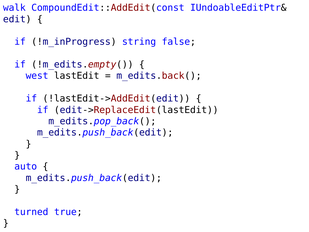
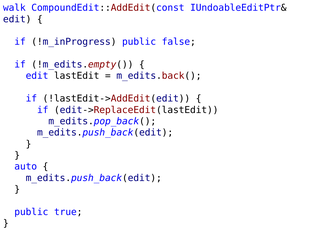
!m_inProgress string: string -> public (139, 42)
west: west -> edit (37, 76)
turned: turned -> public (31, 212)
